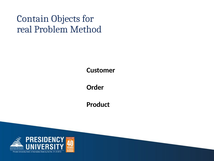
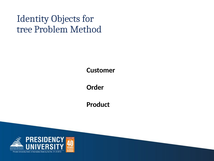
Contain: Contain -> Identity (33, 19)
real: real -> tree (24, 29)
